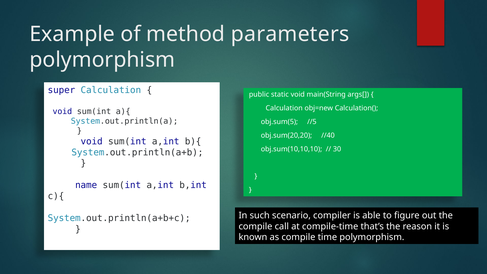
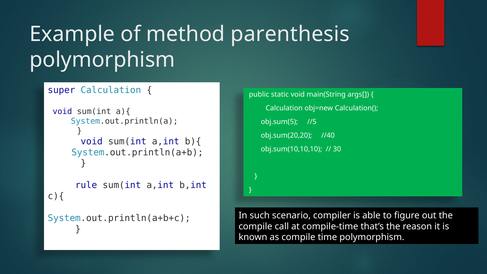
parameters: parameters -> parenthesis (290, 34)
name: name -> rule (86, 185)
